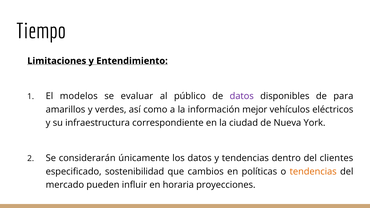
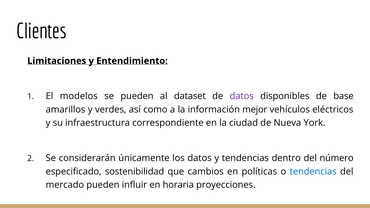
Tiempo: Tiempo -> Clientes (41, 31)
se evaluar: evaluar -> pueden (137, 96)
público: público -> dataset (190, 96)
para: para -> base (343, 96)
clientes: clientes -> número (337, 158)
tendencias colour: orange -> blue (313, 172)
